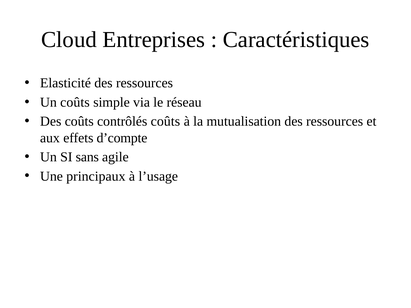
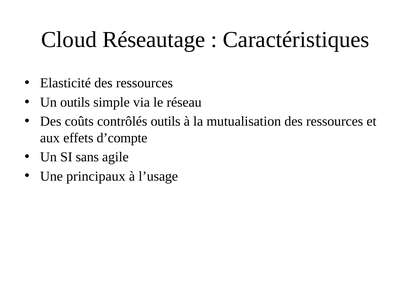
Entreprises: Entreprises -> Réseautage (154, 40)
Un coûts: coûts -> outils (75, 102)
contrôlés coûts: coûts -> outils (166, 122)
